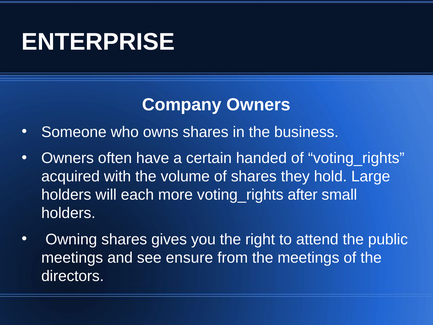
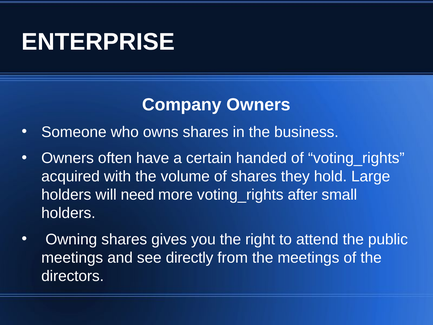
each: each -> need (137, 195)
ensure: ensure -> directly (190, 257)
